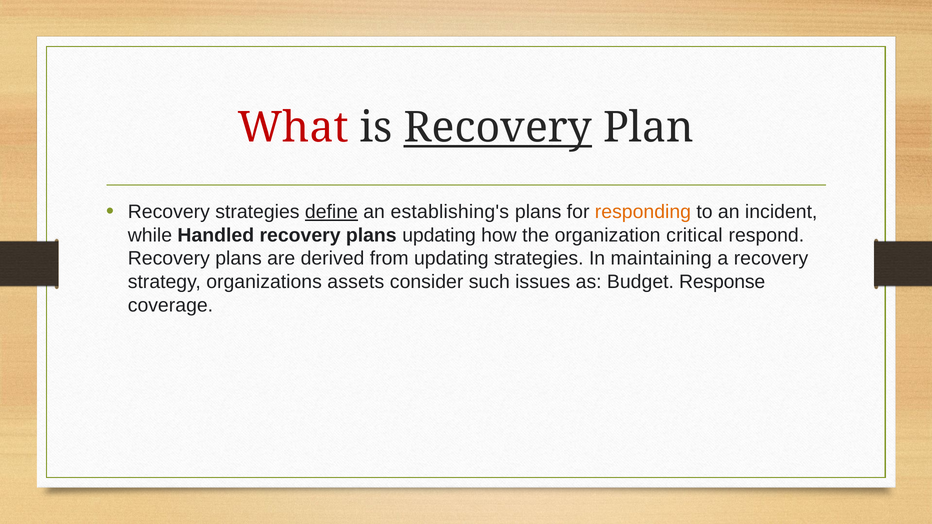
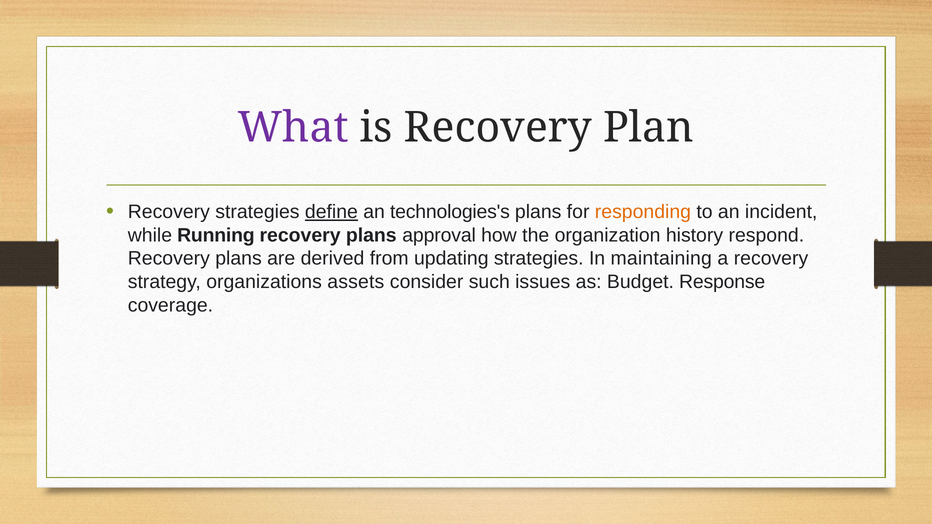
What colour: red -> purple (293, 128)
Recovery underline: present -> none (498, 128)
establishing's: establishing's -> technologies's (450, 212)
Handled: Handled -> Running (216, 235)
plans updating: updating -> approval (439, 235)
critical: critical -> history (695, 235)
